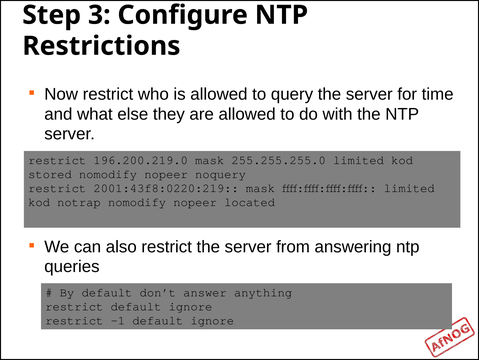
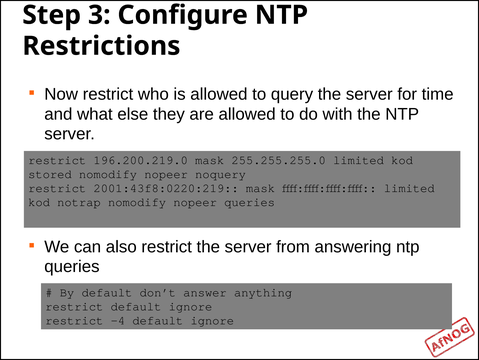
nopeer located: located -> queries (250, 202)
-1: -1 -> -4 (118, 320)
